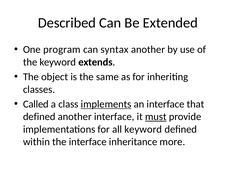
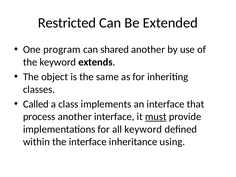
Described: Described -> Restricted (67, 23)
syntax: syntax -> shared (115, 50)
implements underline: present -> none (106, 104)
defined: defined -> process (39, 117)
more: more -> using (172, 142)
